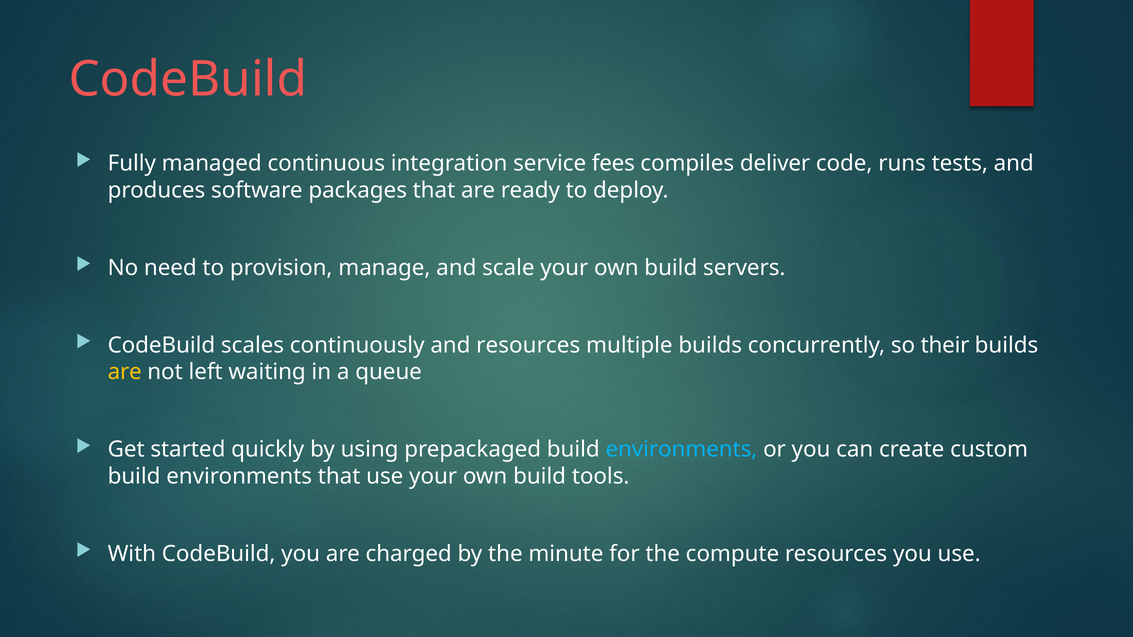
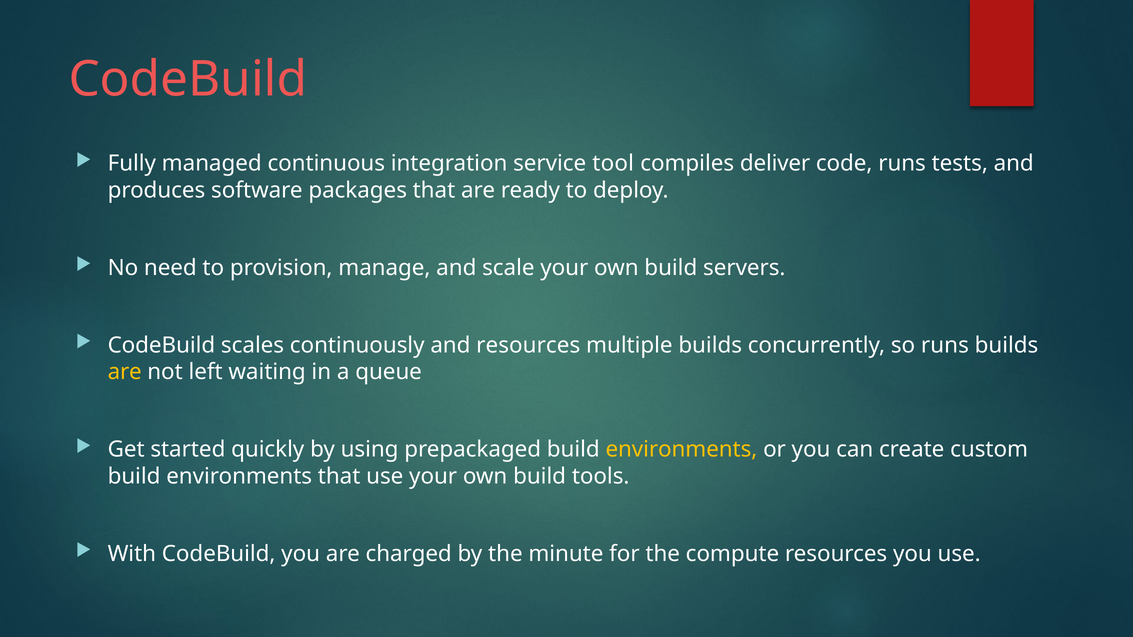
fees: fees -> tool (613, 164)
so their: their -> runs (945, 345)
environments colour: light blue -> yellow (681, 450)
